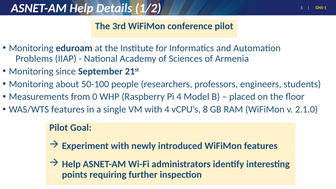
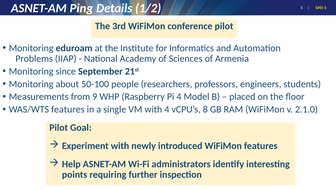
ASNET-AM Help: Help -> Ping (81, 8)
0: 0 -> 9 (95, 97)
